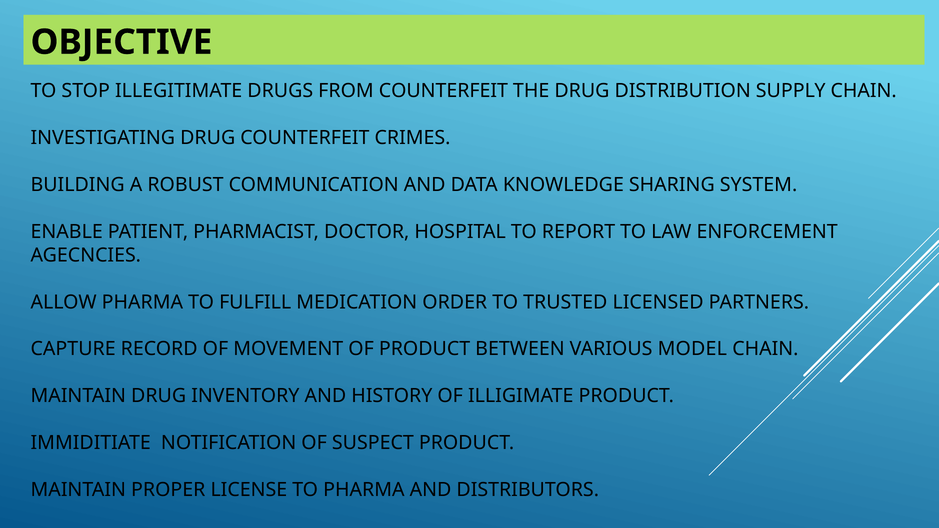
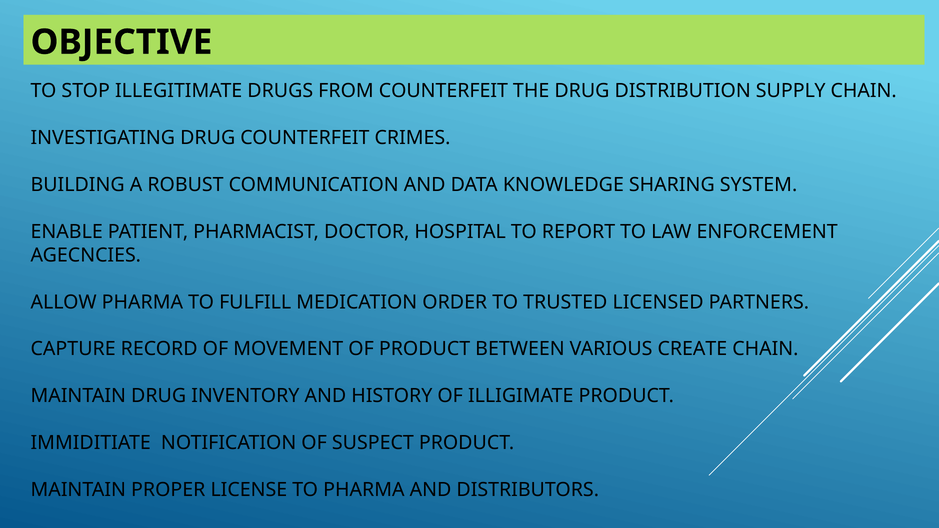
MODEL: MODEL -> CREATE (692, 349)
